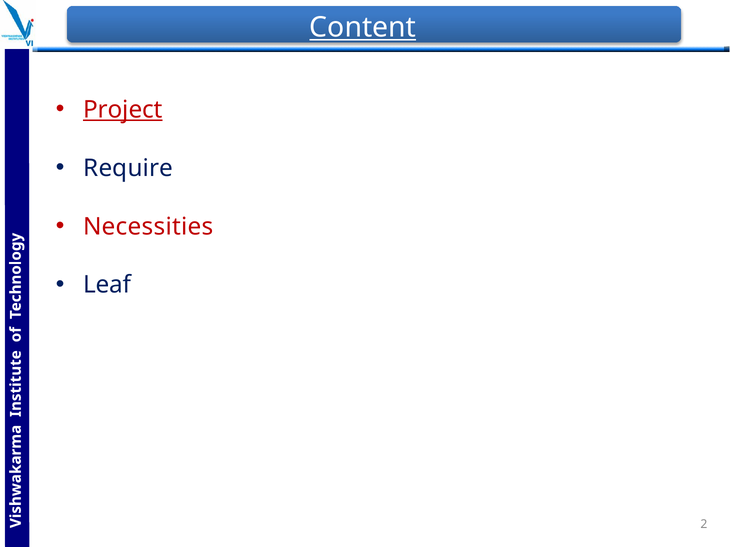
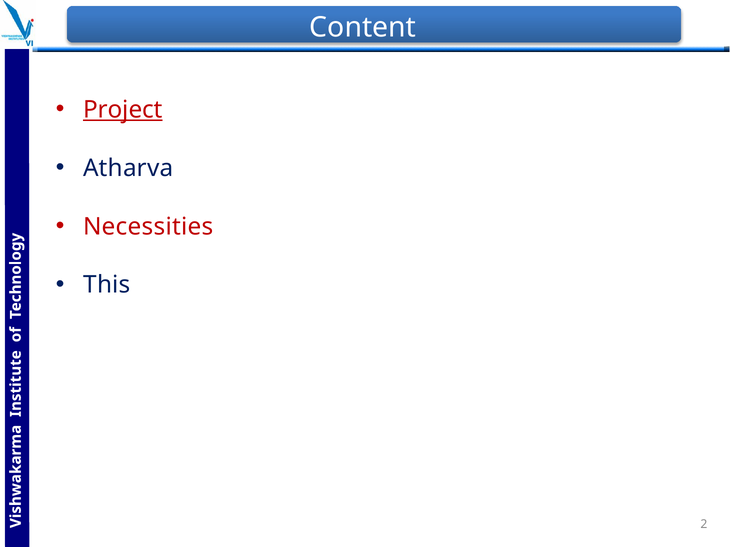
Content underline: present -> none (363, 27)
Require: Require -> Atharva (128, 168)
Leaf: Leaf -> This (107, 285)
